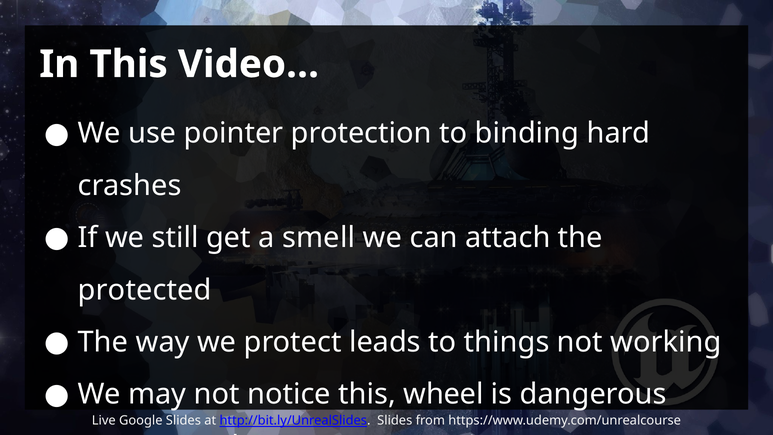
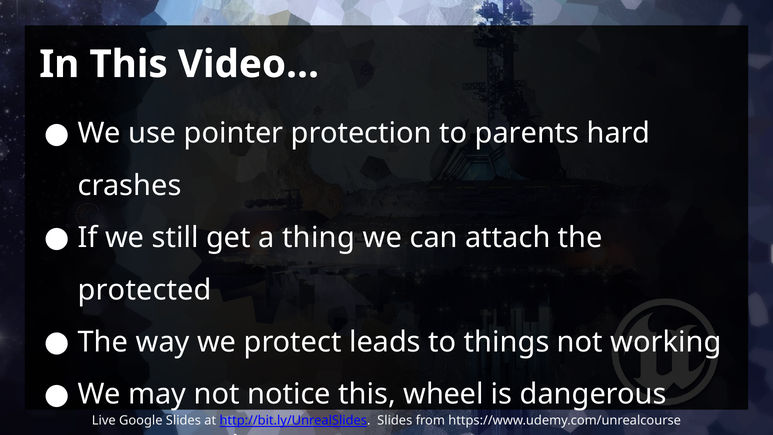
binding: binding -> parents (527, 133)
smell: smell -> thing (319, 238)
